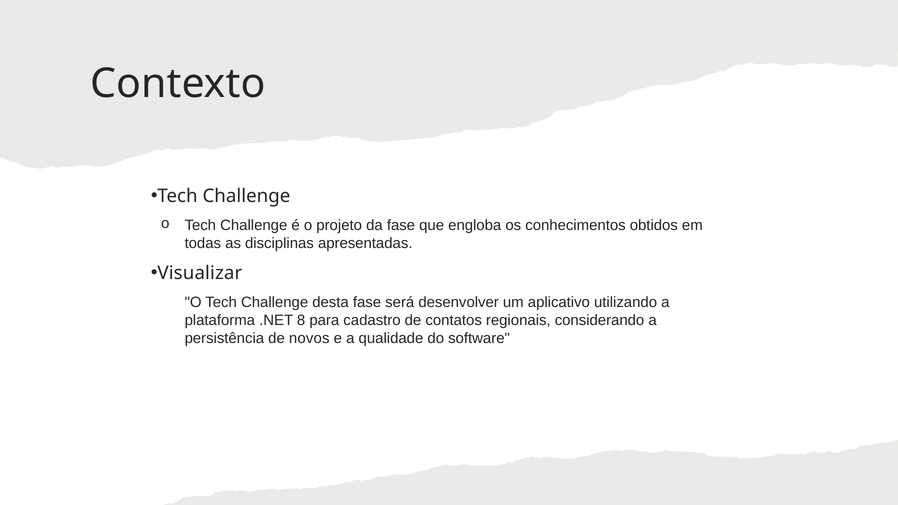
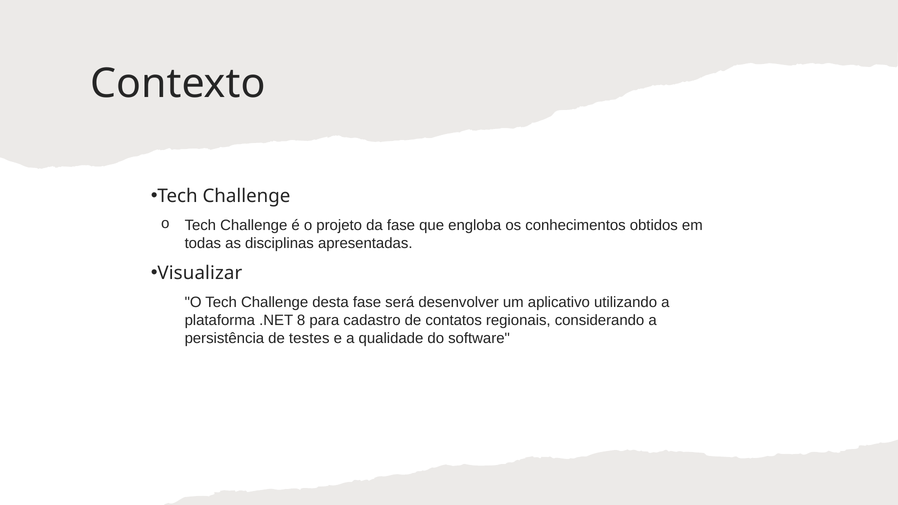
novos: novos -> testes (309, 338)
